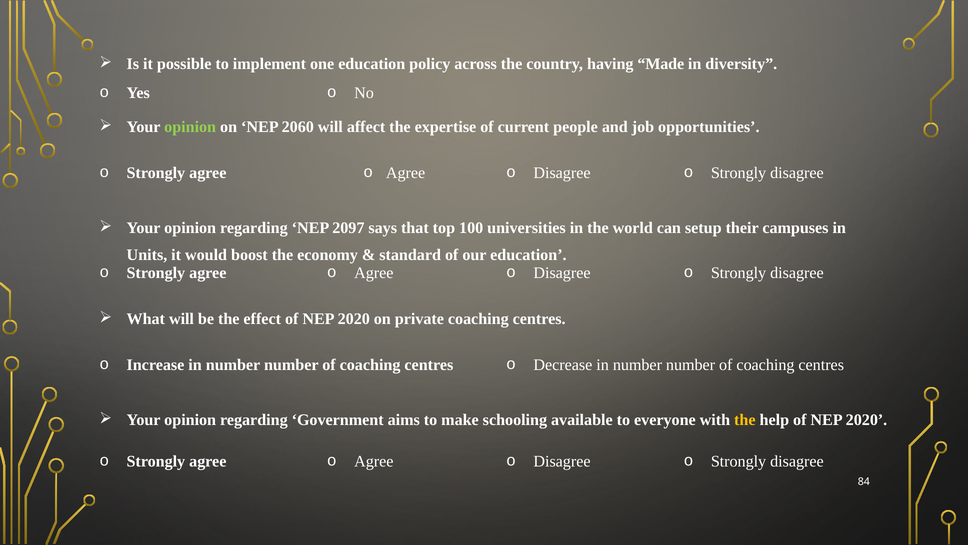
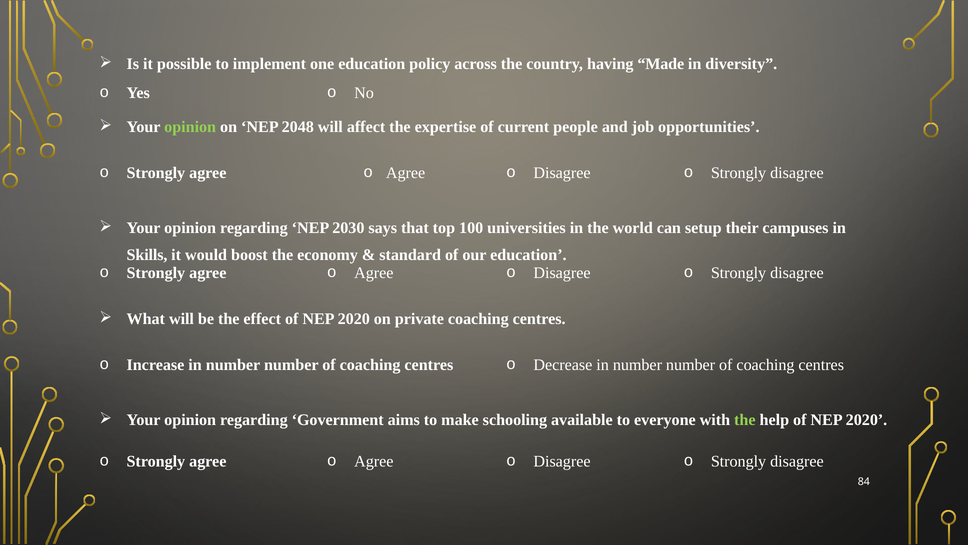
2060: 2060 -> 2048 (298, 127)
2097: 2097 -> 2030 (348, 228)
Units: Units -> Skills (147, 255)
the colour: yellow -> light green (745, 420)
